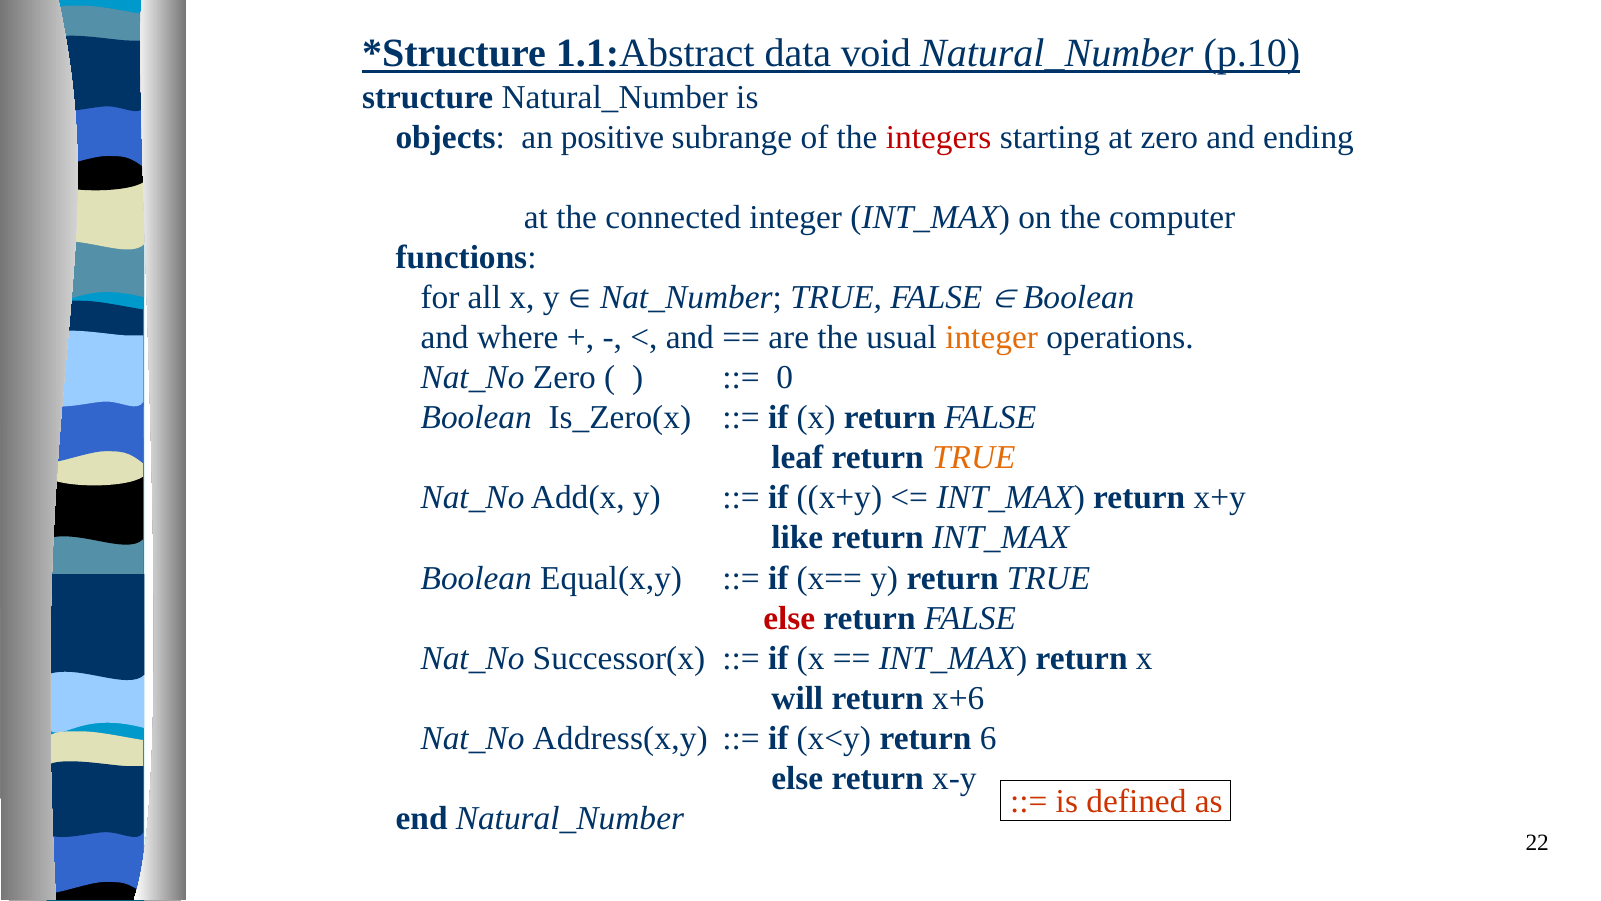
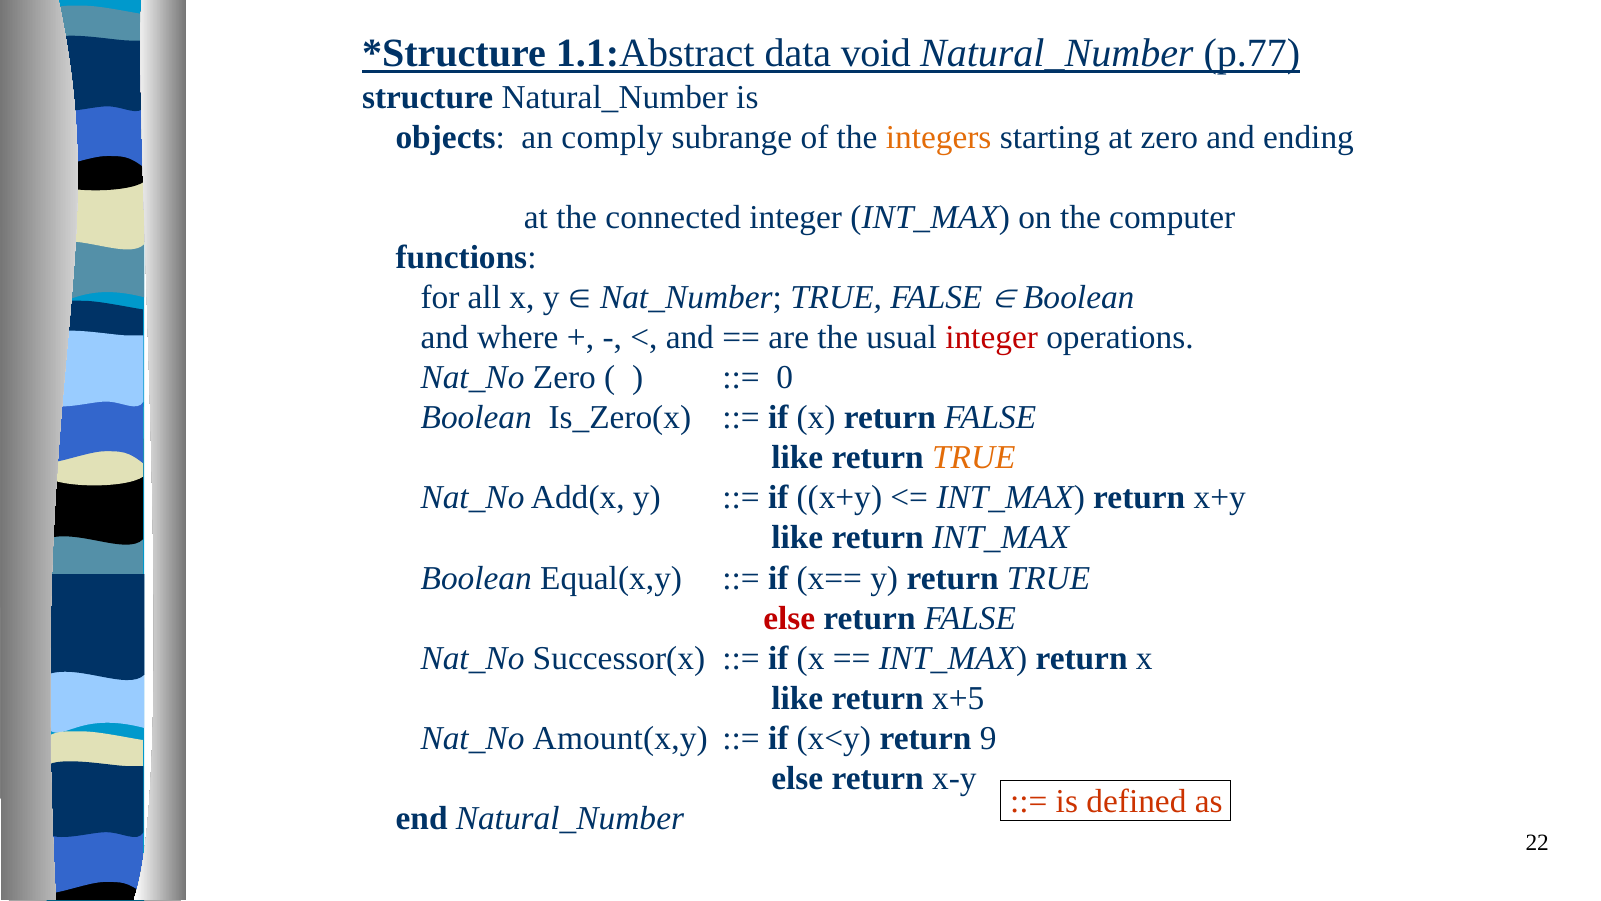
p.10: p.10 -> p.77 (1252, 54)
positive: positive -> comply (612, 137)
integers colour: red -> orange (939, 137)
integer colour: orange -> red (992, 337)
leaf: leaf -> like (797, 458)
will: will -> like (797, 698)
x+6: x+6 -> x+5 (958, 698)
Address(x,y: Address(x,y -> Amount(x,y (620, 738)
6: 6 -> 9 (988, 738)
